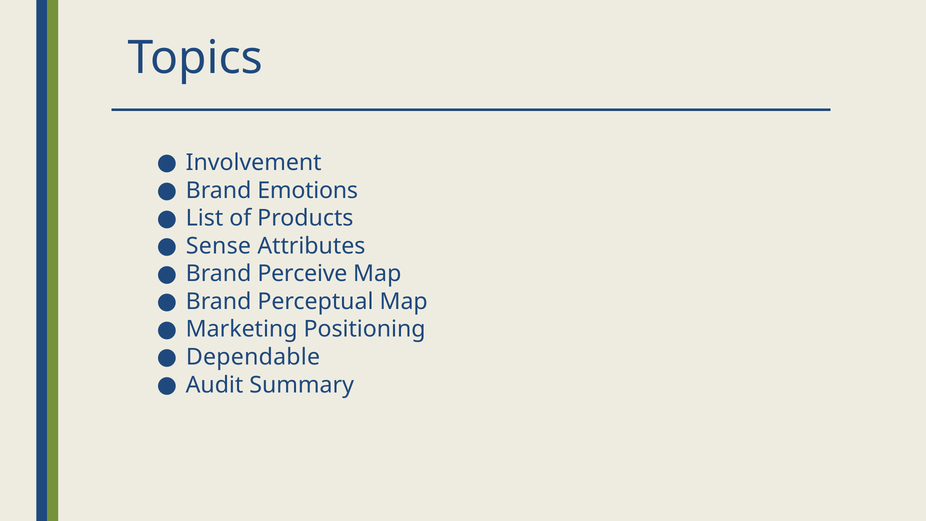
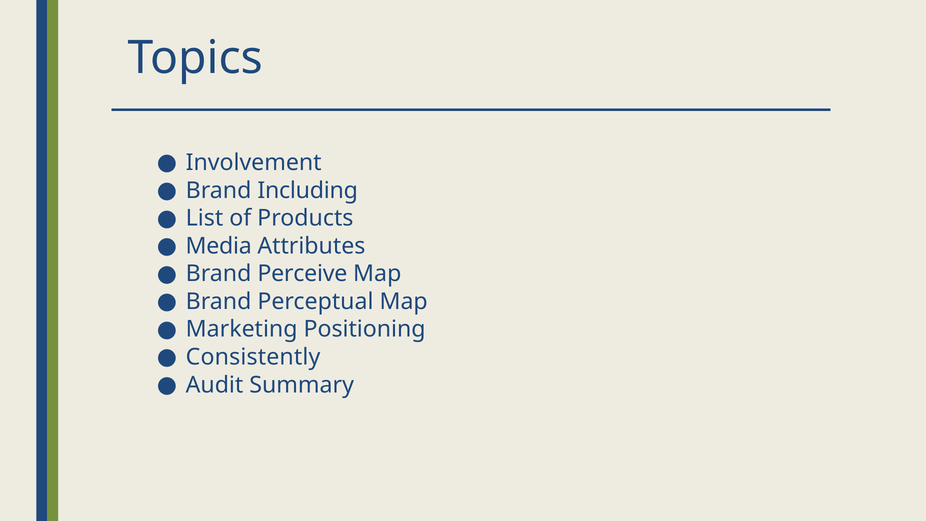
Emotions: Emotions -> Including (308, 190)
Sense: Sense -> Media (219, 246)
Dependable: Dependable -> Consistently (253, 357)
